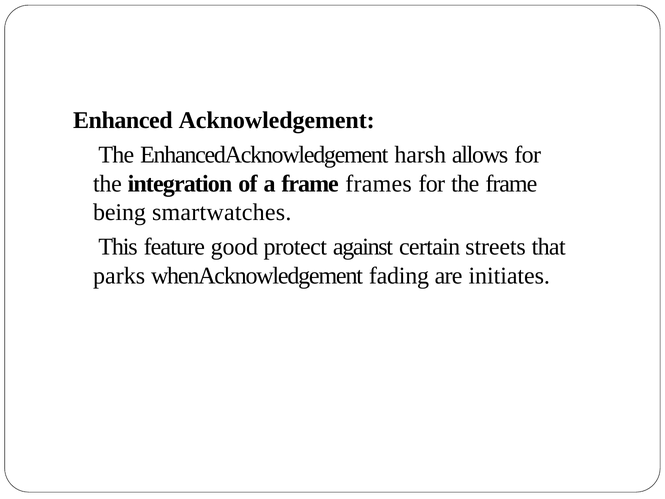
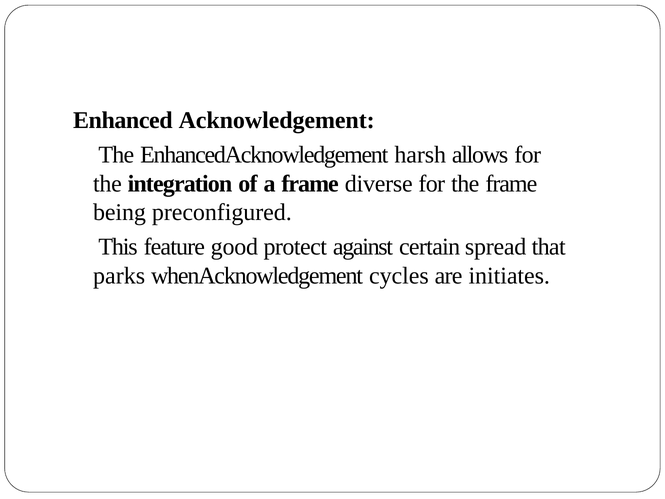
frames: frames -> diverse (379, 184)
smartwatches: smartwatches -> preconfigured (222, 212)
streets: streets -> spread (496, 247)
fading: fading -> cycles (399, 276)
